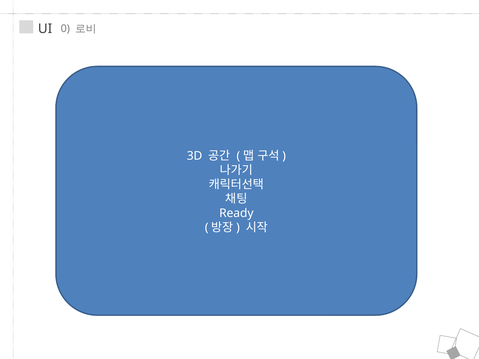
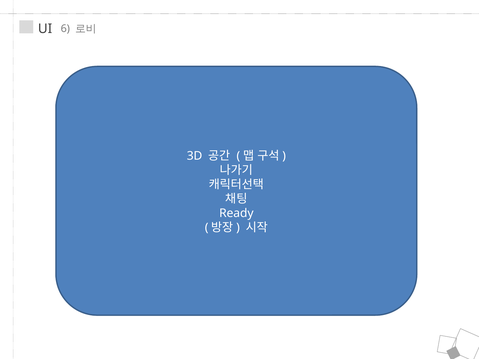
0: 0 -> 6 (65, 29)
